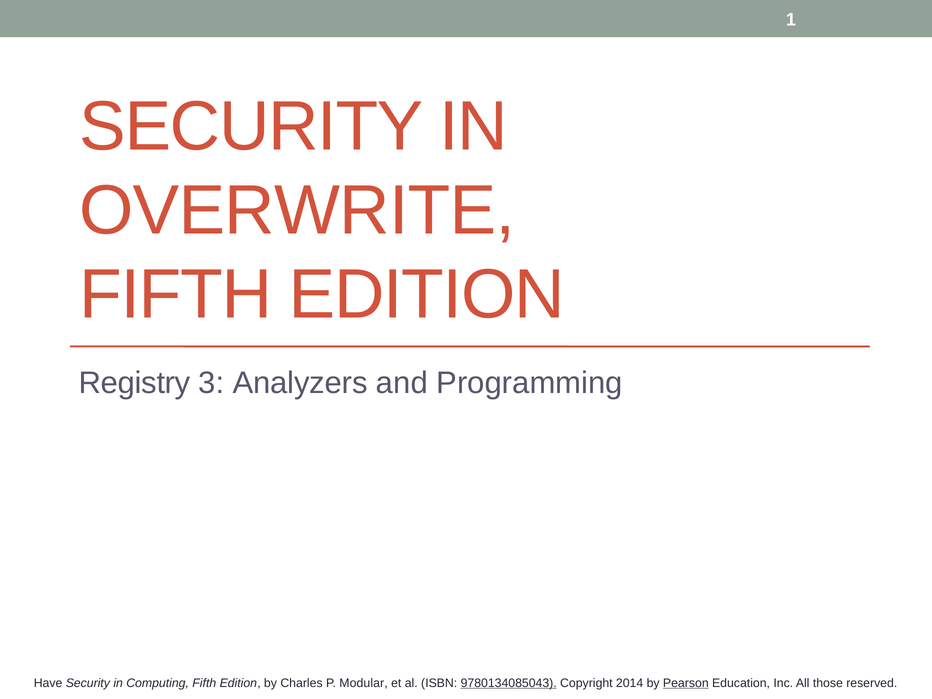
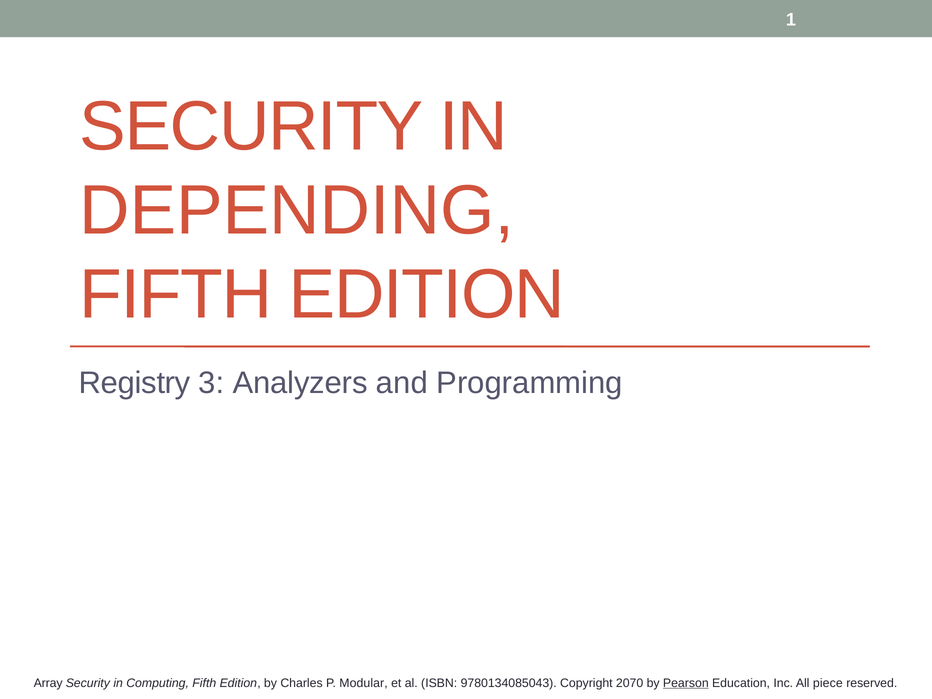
OVERWRITE: OVERWRITE -> DEPENDING (297, 211)
Have: Have -> Array (48, 683)
9780134085043 underline: present -> none (509, 683)
2014: 2014 -> 2070 (630, 683)
those: those -> piece (828, 683)
